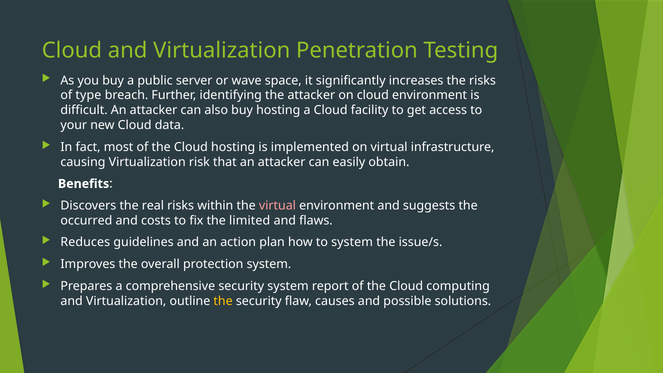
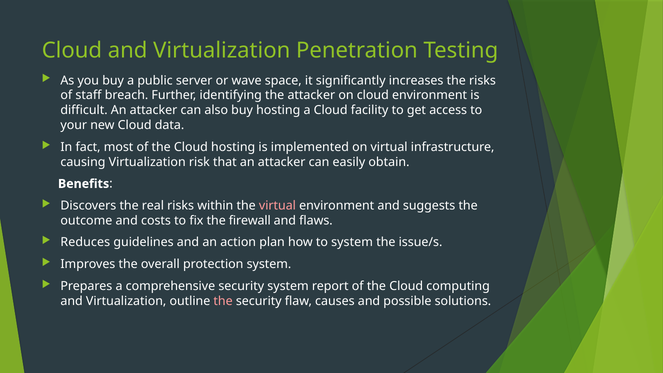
type: type -> staff (88, 95)
occurred: occurred -> outcome (86, 220)
limited: limited -> firewall (250, 220)
the colour: yellow -> pink (223, 301)
